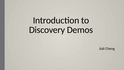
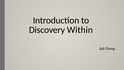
Demos: Demos -> Within (80, 30)
